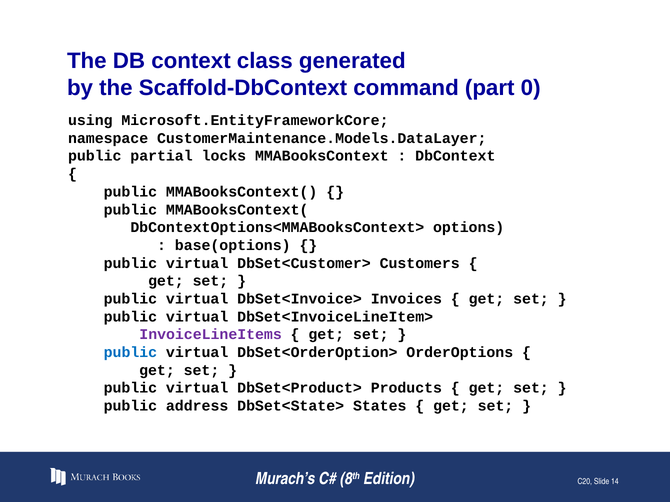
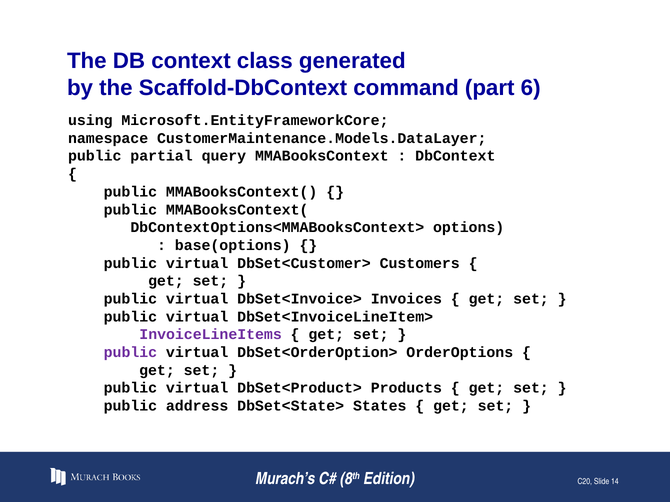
0: 0 -> 6 (531, 88)
locks: locks -> query (224, 156)
public colour: blue -> purple (130, 353)
